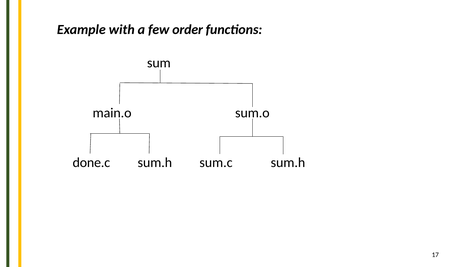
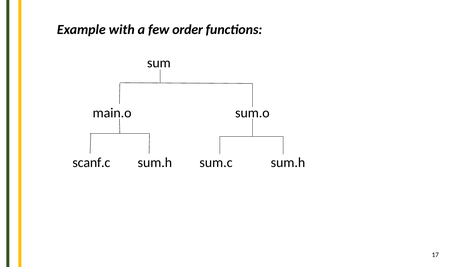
done.c: done.c -> scanf.c (91, 163)
